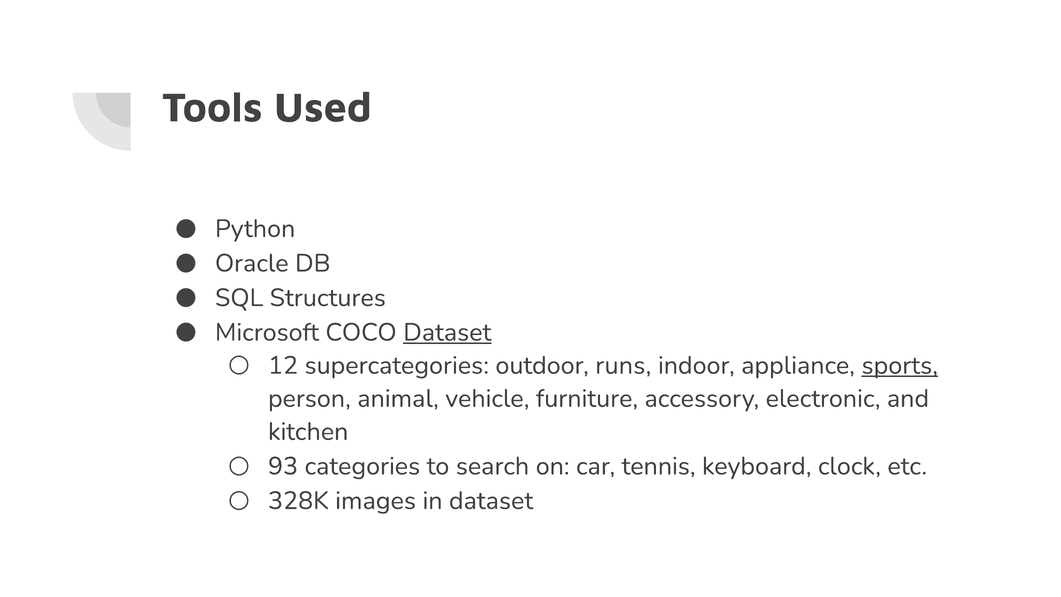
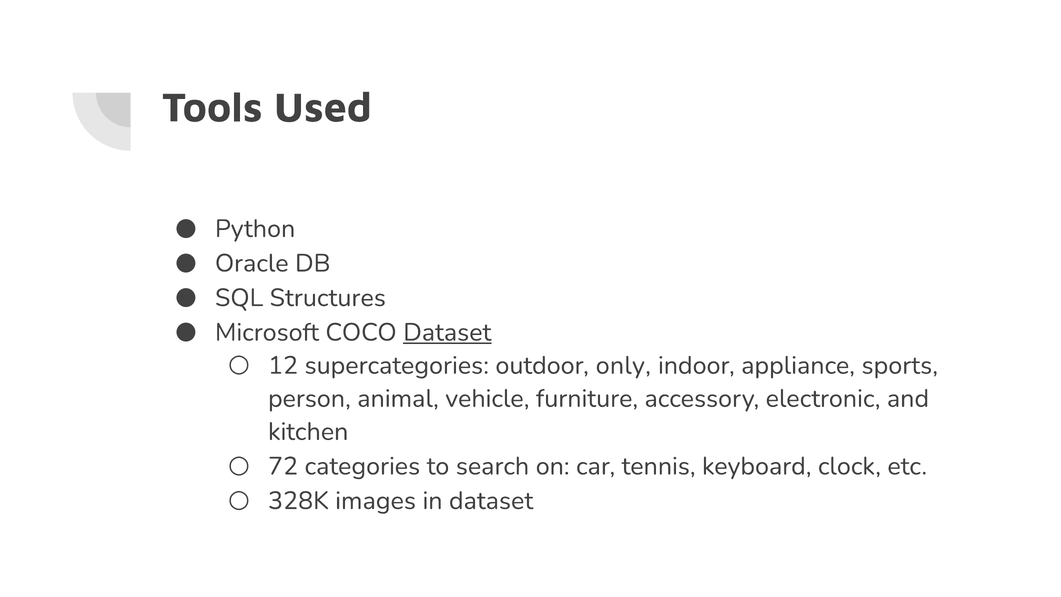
runs: runs -> only (623, 365)
sports underline: present -> none (900, 365)
93: 93 -> 72 (283, 466)
